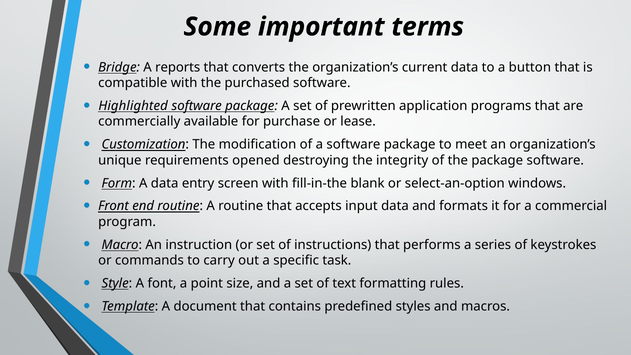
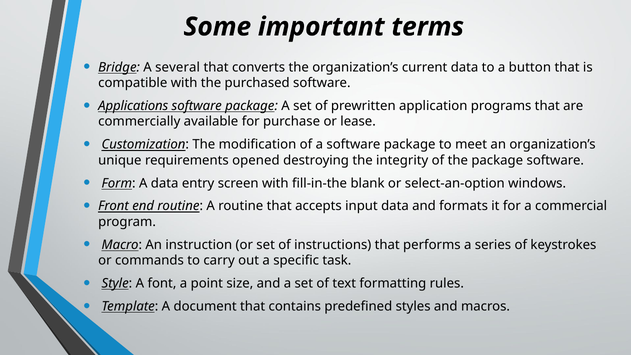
reports: reports -> several (178, 67)
Highlighted: Highlighted -> Applications (133, 106)
